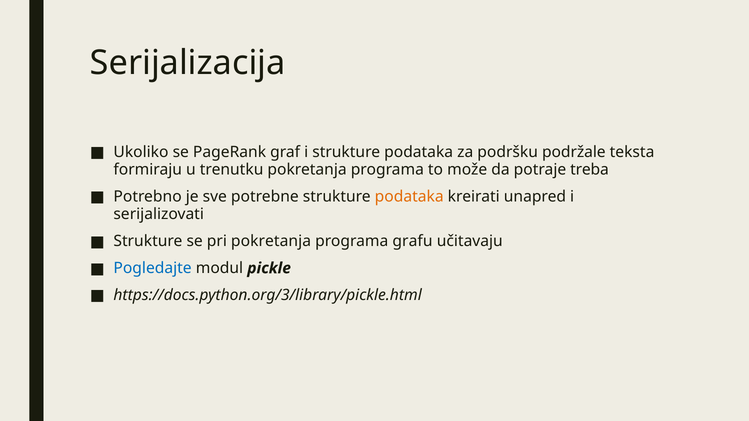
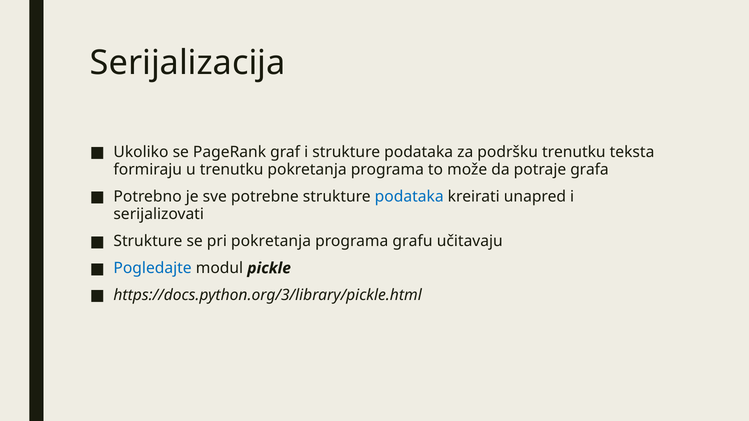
podršku podržale: podržale -> trenutku (574, 152)
treba: treba -> grafa (589, 170)
podataka colour: orange -> blue (409, 197)
